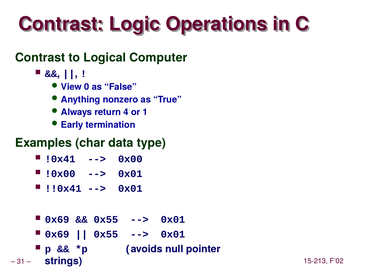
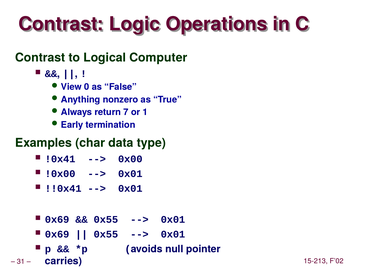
4: 4 -> 7 (126, 112)
strings: strings -> carries (63, 261)
